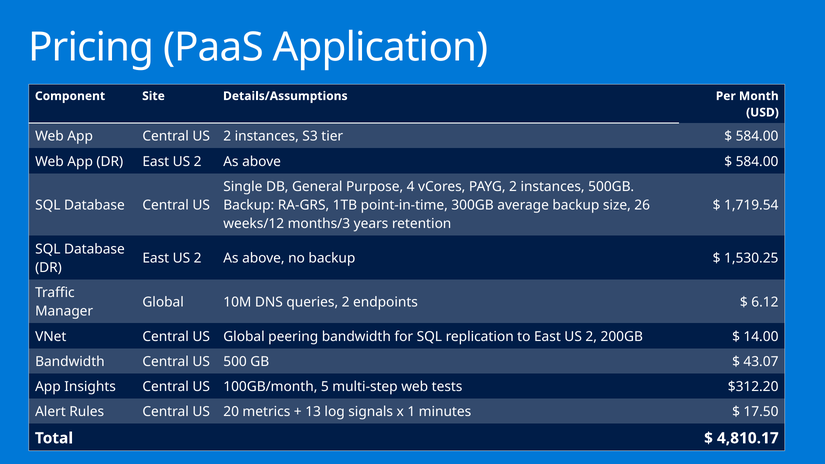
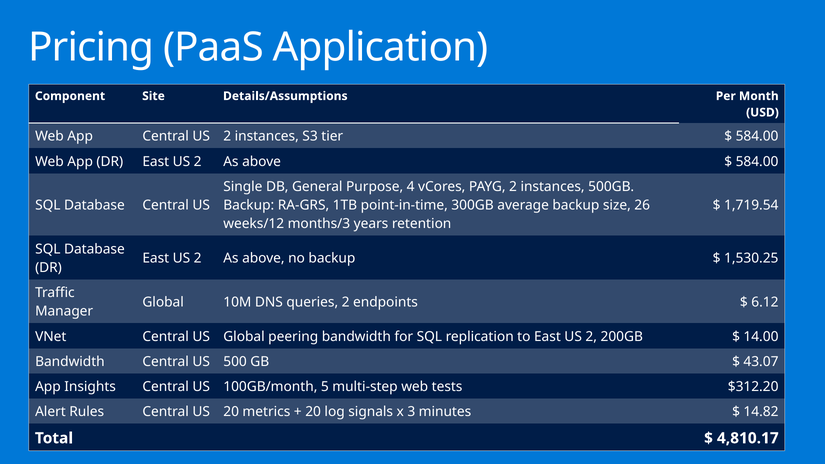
13: 13 -> 20 (313, 412)
1: 1 -> 3 (411, 412)
17.50: 17.50 -> 14.82 (761, 412)
